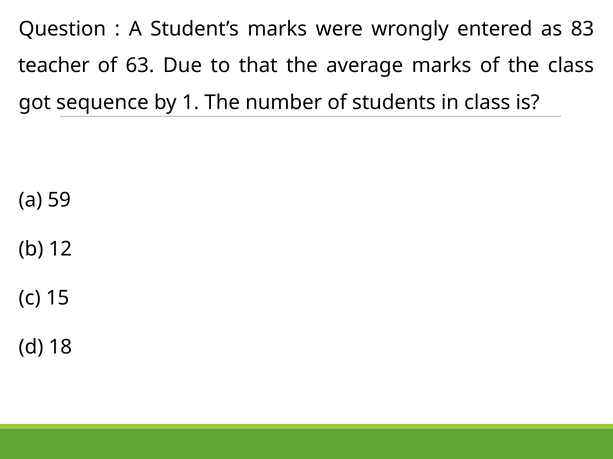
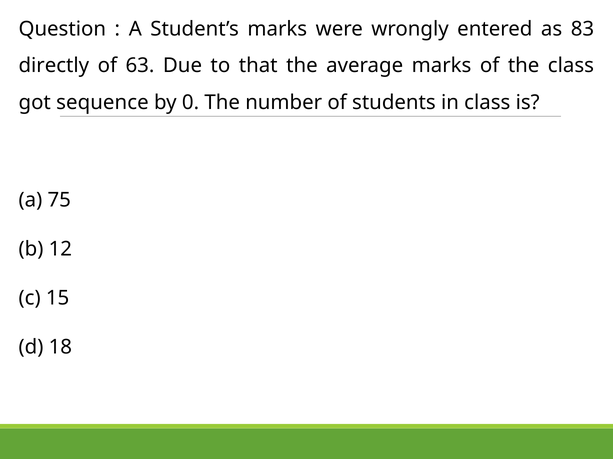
teacher: teacher -> directly (54, 66)
1: 1 -> 0 (191, 103)
59: 59 -> 75 (59, 201)
